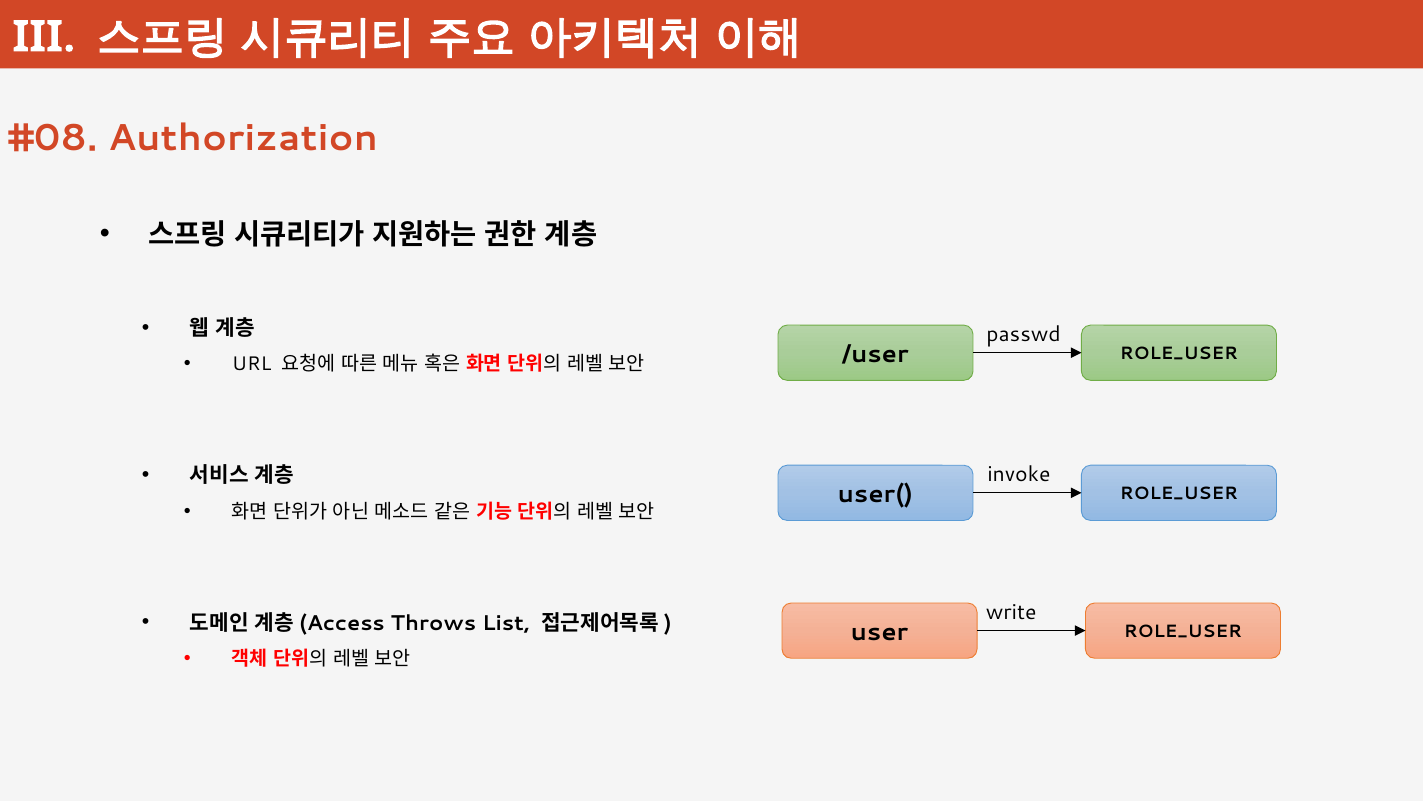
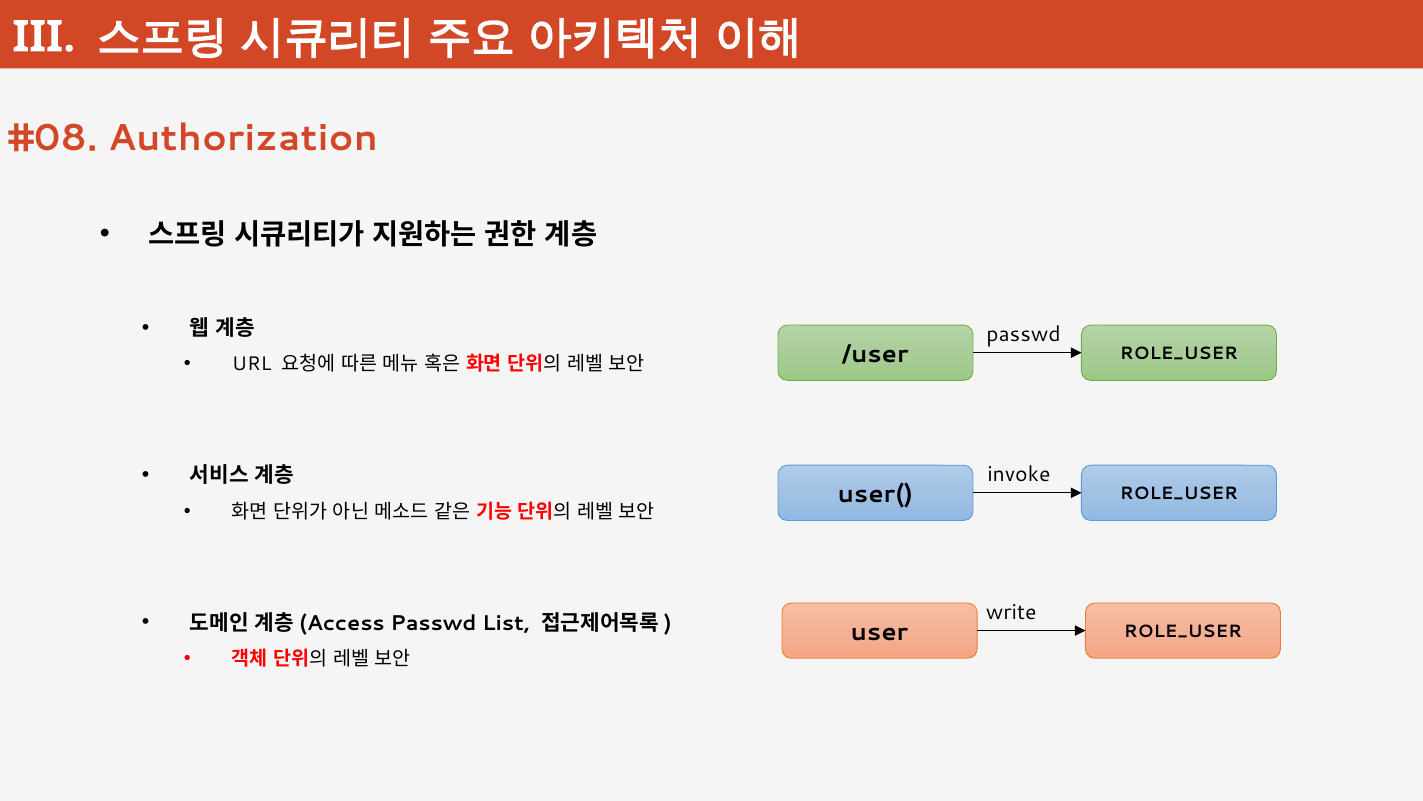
Throws: Throws -> Passwd (434, 623)
